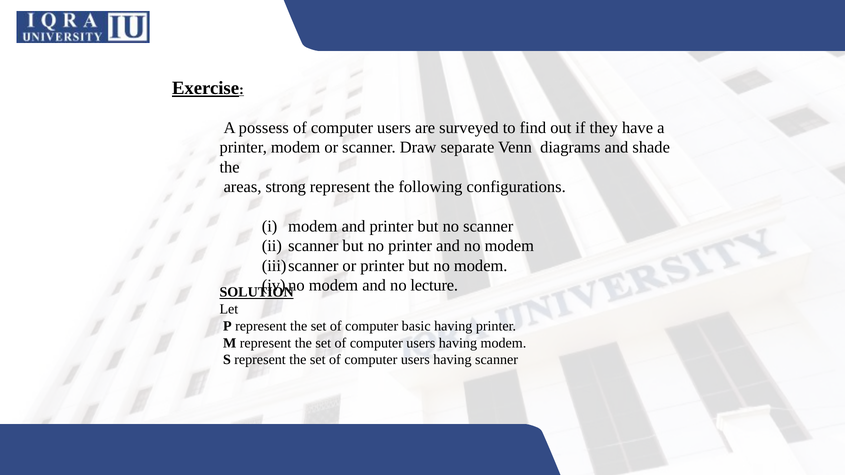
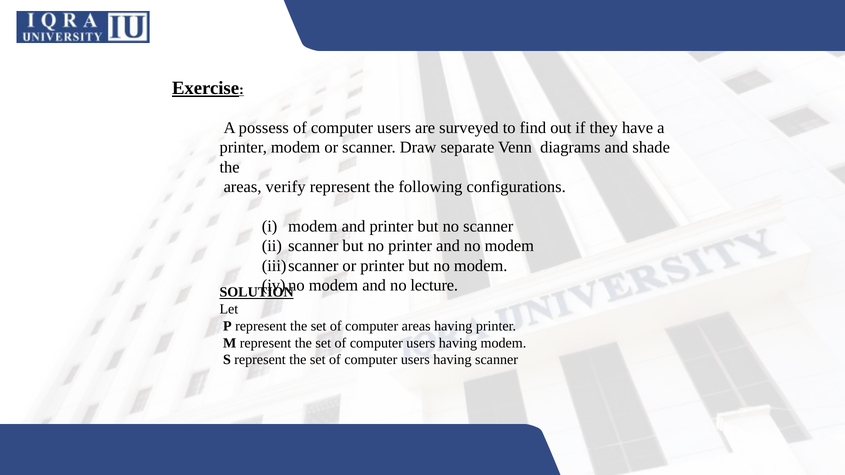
strong: strong -> verify (286, 187)
computer basic: basic -> areas (416, 326)
